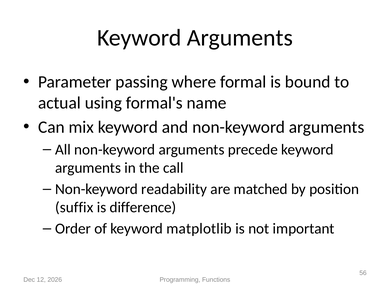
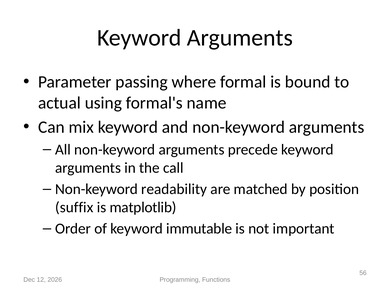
difference: difference -> matplotlib (143, 207)
matplotlib: matplotlib -> immutable (199, 228)
